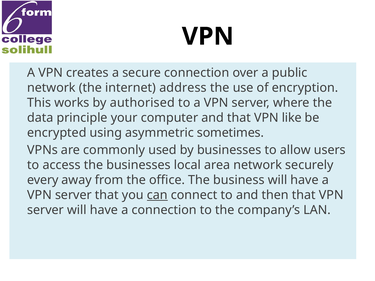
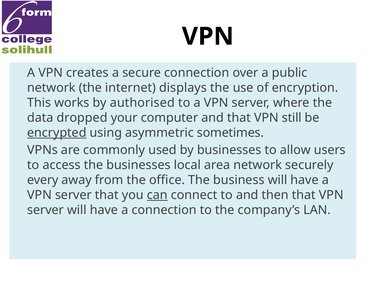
address: address -> displays (183, 88)
principle: principle -> dropped (82, 118)
like: like -> still (292, 118)
encrypted underline: none -> present (57, 133)
